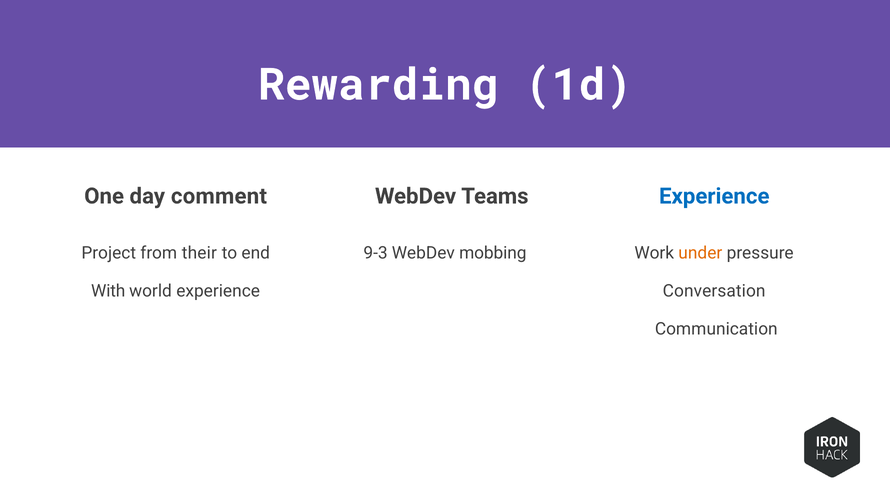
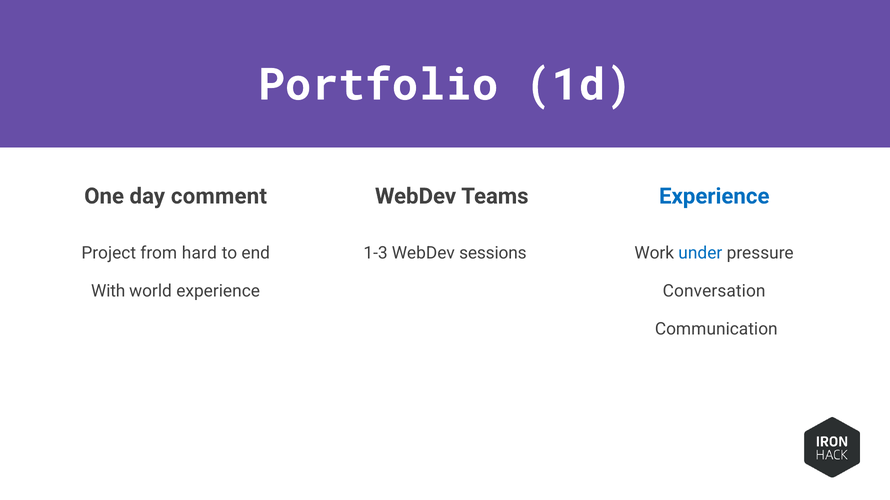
Rewarding: Rewarding -> Portfolio (378, 85)
their: their -> hard (199, 253)
9-3: 9-3 -> 1-3 (376, 253)
mobbing: mobbing -> sessions (493, 253)
under colour: orange -> blue (700, 253)
